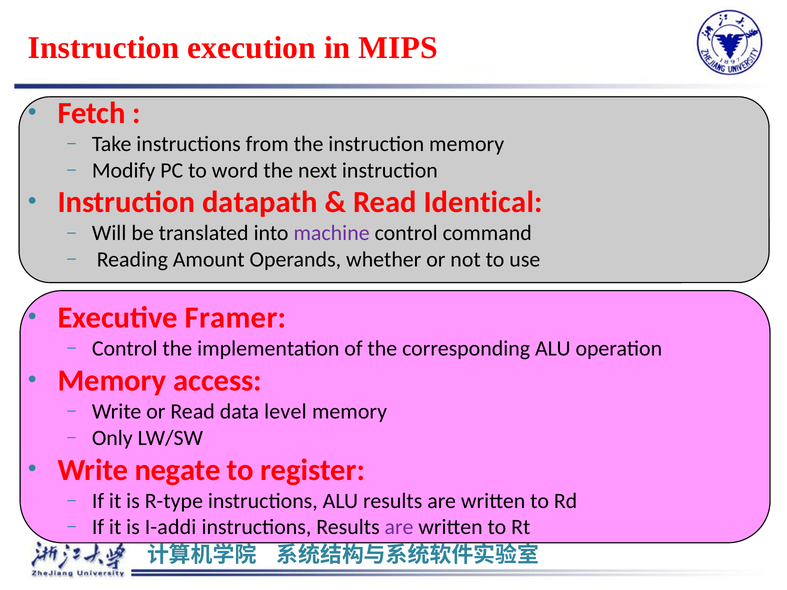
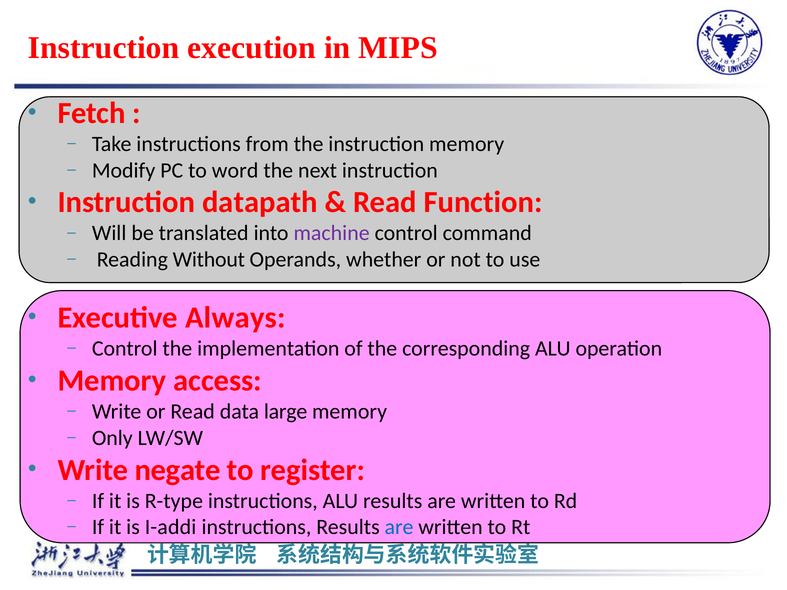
Identical: Identical -> Function (483, 202)
Amount: Amount -> Without (209, 260)
Framer: Framer -> Always (235, 318)
level: level -> large (286, 412)
are colour: purple -> blue (399, 527)
